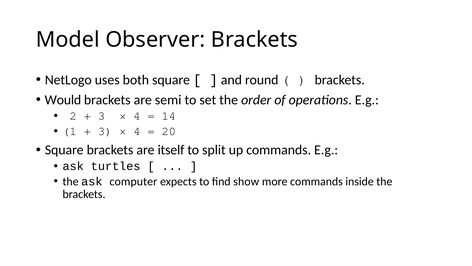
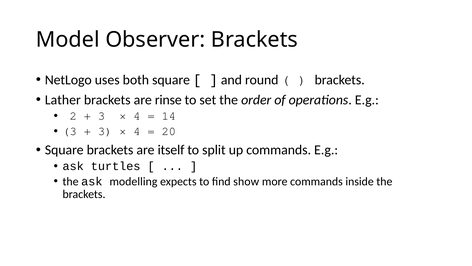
Would: Would -> Lather (63, 100)
semi: semi -> rinse (168, 100)
1: 1 -> 3 (70, 131)
computer: computer -> modelling (133, 181)
